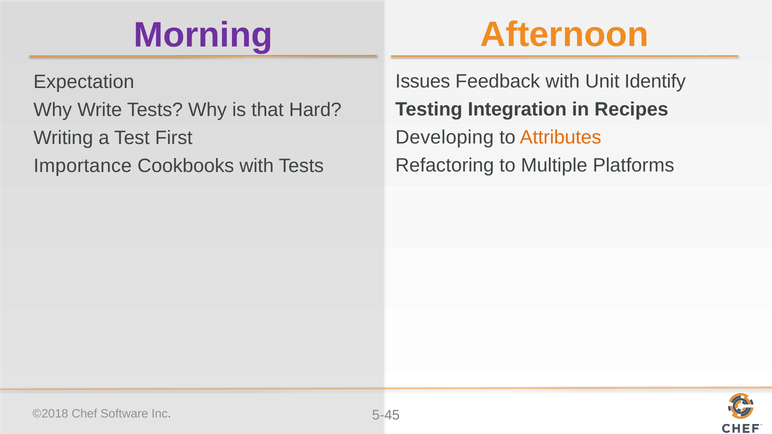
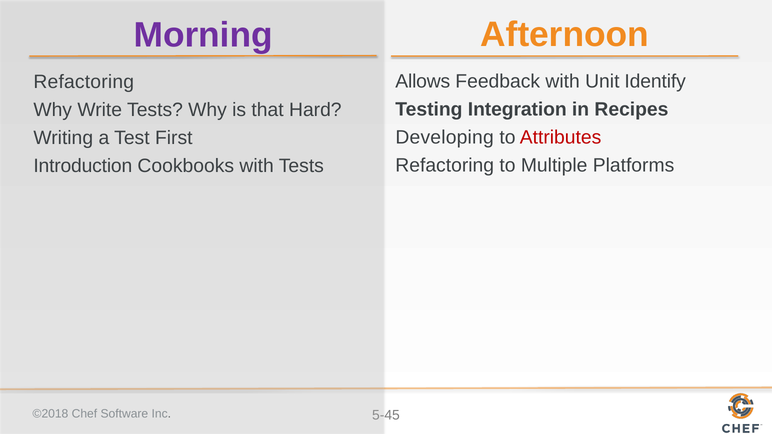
Issues: Issues -> Allows (423, 81)
Expectation: Expectation -> Refactoring (84, 82)
Attributes colour: orange -> red (561, 137)
Importance: Importance -> Introduction (83, 166)
